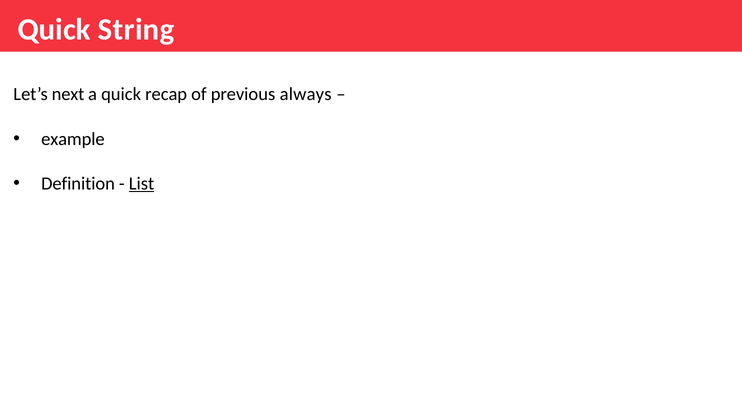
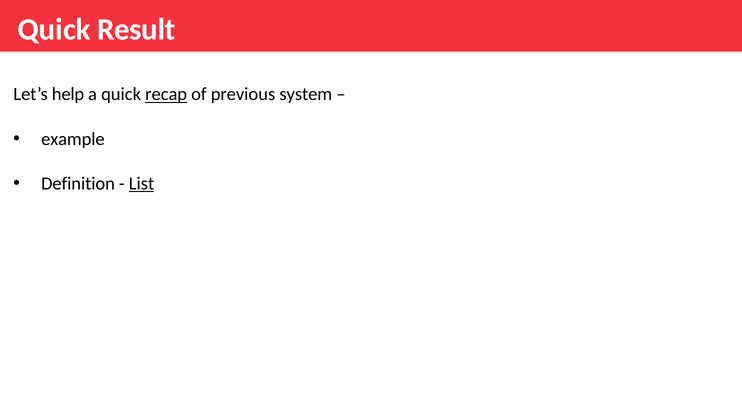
String: String -> Result (136, 29)
next: next -> help (68, 94)
recap underline: none -> present (166, 94)
always: always -> system (306, 94)
